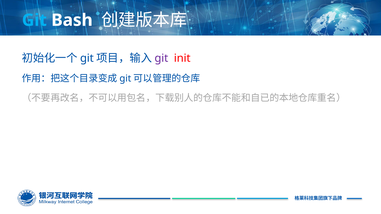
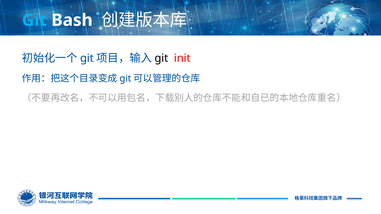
git colour: purple -> black (161, 58)
